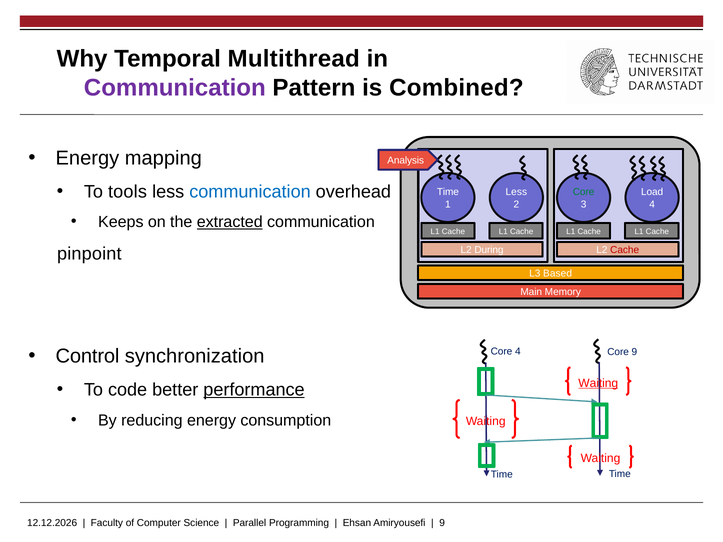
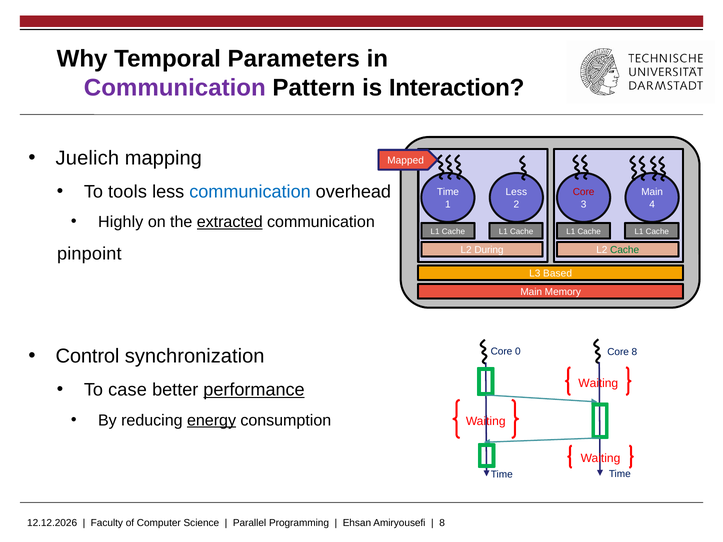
Multithread: Multithread -> Parameters (294, 59)
Combined: Combined -> Interaction (457, 88)
Energy: Energy -> Juelich (87, 158)
Analysis: Analysis -> Mapped (406, 161)
Core colour: green -> red (584, 192)
Load: Load -> Main (652, 192)
Keeps: Keeps -> Highly (121, 222)
Cache colour: red -> green (625, 250)
Core 4: 4 -> 0 (518, 352)
Core 9: 9 -> 8 (634, 352)
Waiting underline: present -> none (598, 383)
code: code -> case (127, 390)
energy underline: none -> present (212, 420)
9: 9 -> 8 (442, 523)
